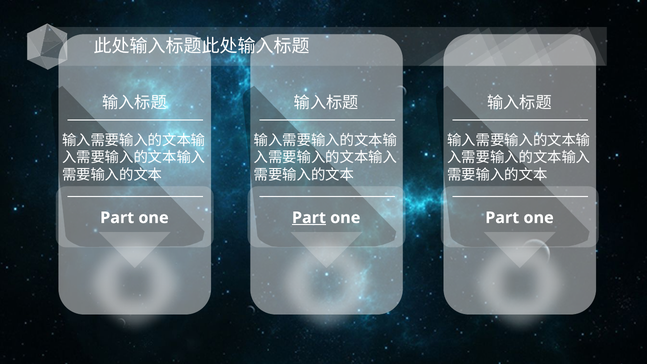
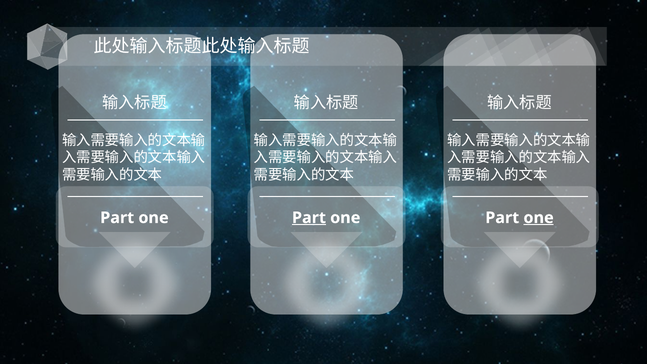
one underline: none -> present (539, 218)
